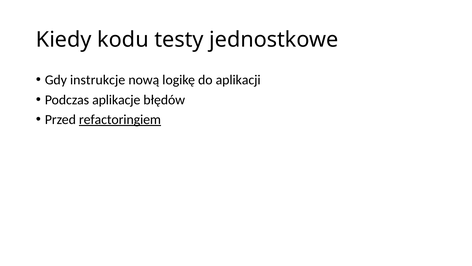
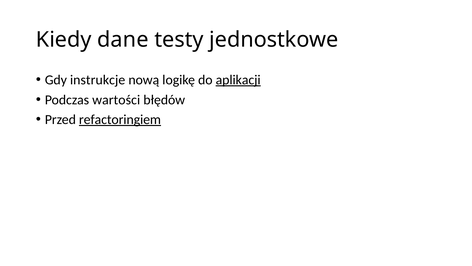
kodu: kodu -> dane (123, 40)
aplikacji underline: none -> present (238, 80)
aplikacje: aplikacje -> wartości (116, 100)
